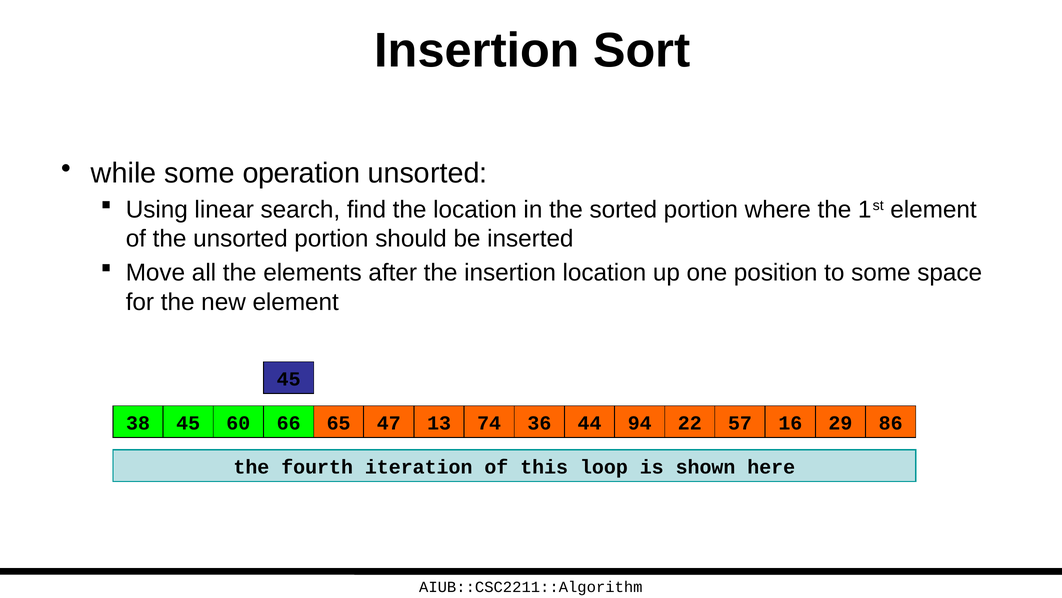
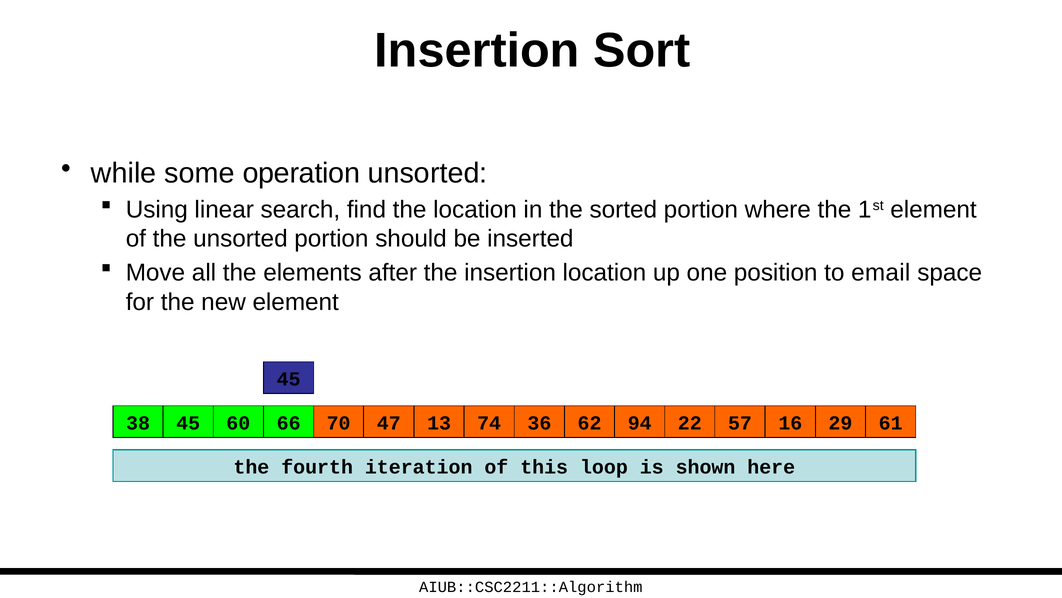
to some: some -> email (881, 273)
65: 65 -> 70 (339, 423)
44: 44 -> 62 (590, 423)
86: 86 -> 61 (891, 423)
